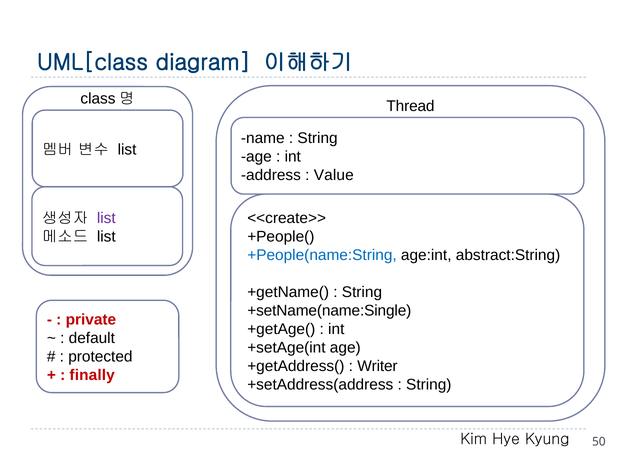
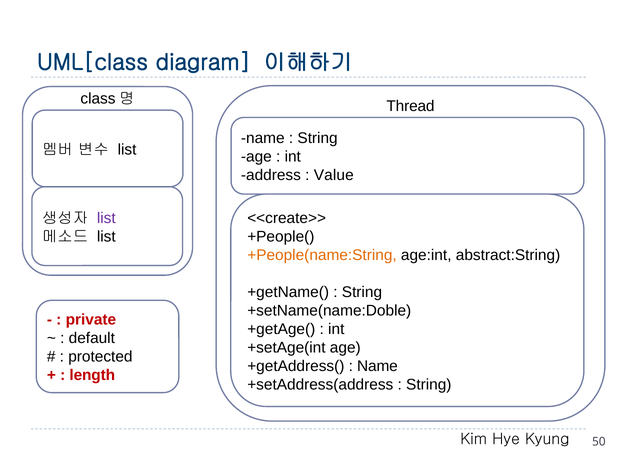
+People(name:String colour: blue -> orange (322, 255)
+setName(name:Single: +setName(name:Single -> +setName(name:Doble (329, 310)
Writer: Writer -> Name (377, 366)
finally: finally -> length (92, 375)
